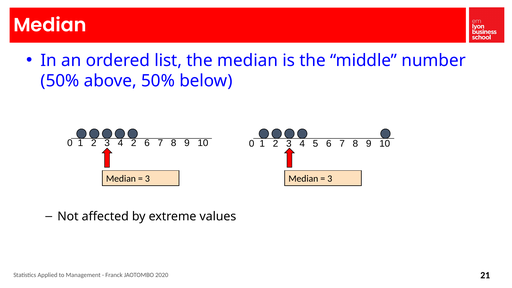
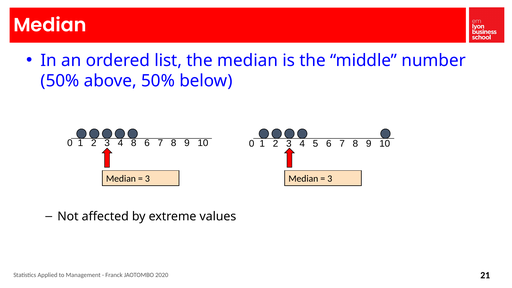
4 2: 2 -> 8 (134, 143)
